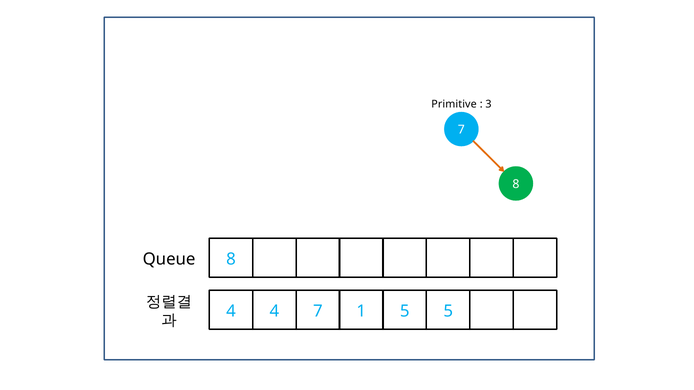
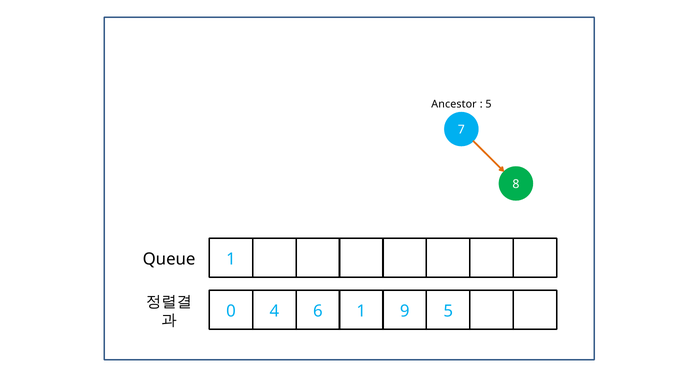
Primitive: Primitive -> Ancestor (454, 104)
3: 3 -> 5 (489, 104)
Queue 8: 8 -> 1 (231, 259)
4: 4 -> 0 (231, 311)
4 7: 7 -> 6 (318, 311)
1 5: 5 -> 9 (405, 311)
